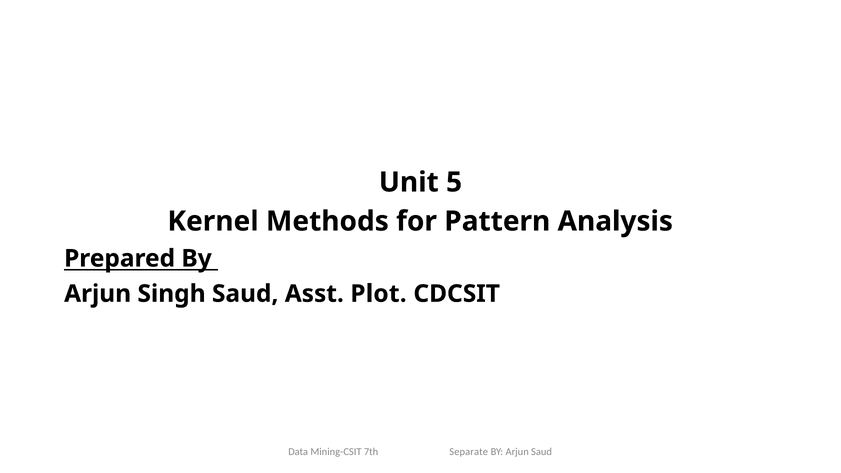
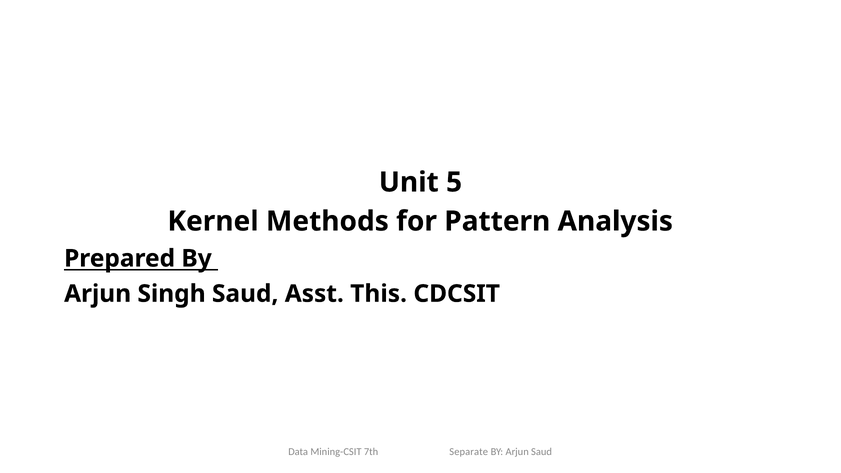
Plot: Plot -> This (379, 294)
